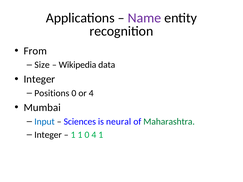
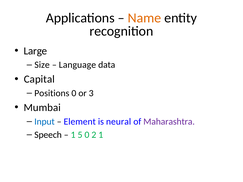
Name colour: purple -> orange (144, 18)
From: From -> Large (35, 51)
Wikipedia: Wikipedia -> Language (77, 65)
Integer: Integer -> Capital (39, 79)
or 4: 4 -> 3 (91, 93)
Sciences: Sciences -> Element (80, 122)
Maharashtra colour: green -> purple (169, 122)
Integer: Integer -> Speech (48, 135)
1 1: 1 -> 5 (80, 135)
0 4: 4 -> 2 (94, 135)
